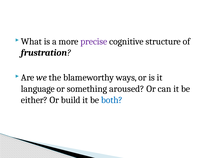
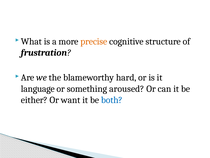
precise colour: purple -> orange (94, 41)
ways: ways -> hard (126, 77)
build: build -> want (71, 100)
